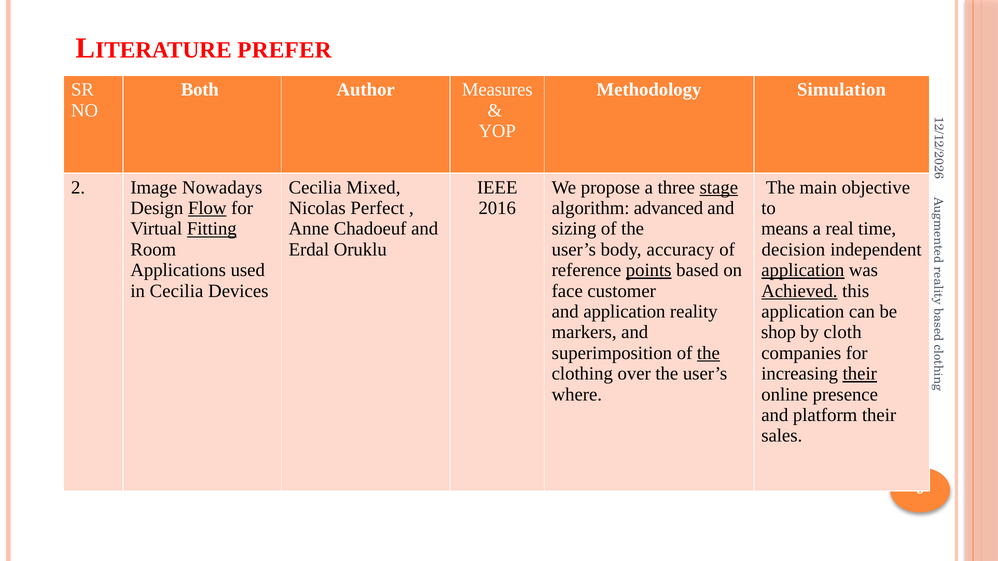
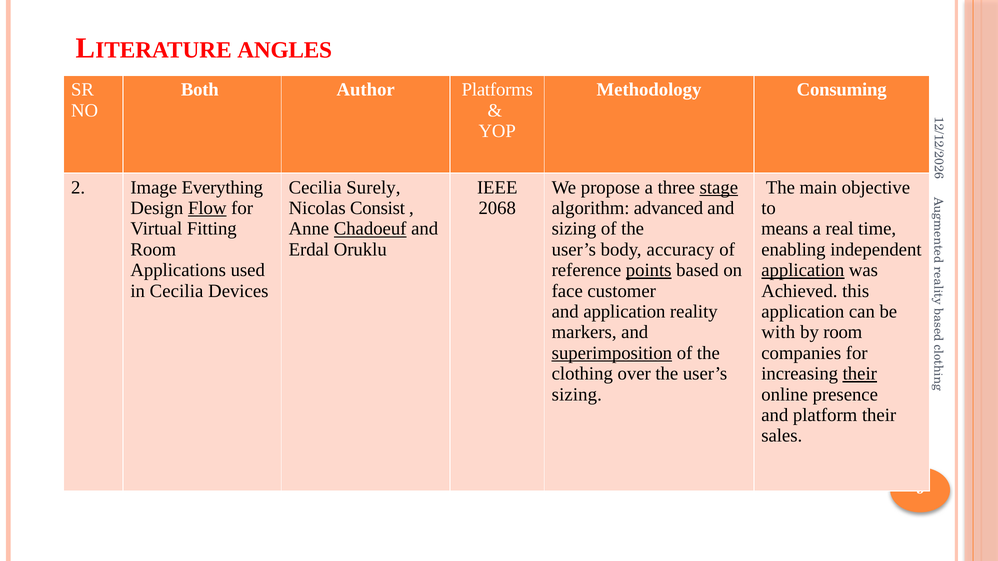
PREFER: PREFER -> ANGLES (285, 50)
Measures: Measures -> Platforms (497, 90)
Simulation: Simulation -> Consuming (842, 90)
Nowadays: Nowadays -> Everything (222, 187)
Mixed: Mixed -> Surely (373, 187)
Perfect: Perfect -> Consist (378, 208)
2016: 2016 -> 2068 (497, 208)
Fitting underline: present -> none (212, 229)
Chadoeuf underline: none -> present (370, 229)
decision: decision -> enabling (793, 250)
Achieved underline: present -> none (799, 291)
shop: shop -> with (778, 333)
by cloth: cloth -> room (843, 333)
superimposition underline: none -> present (612, 353)
the underline: present -> none (708, 353)
where: where -> sizing (577, 395)
